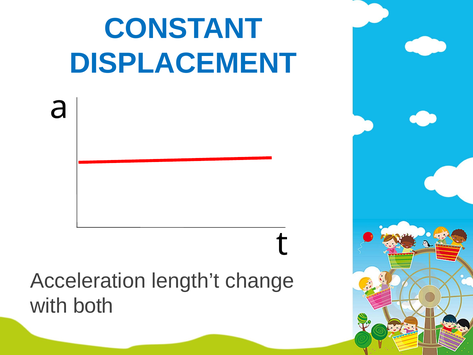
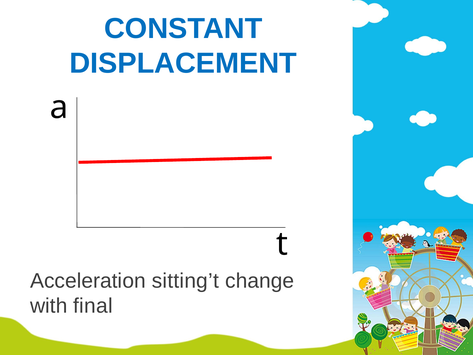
length’t: length’t -> sitting’t (185, 281)
both: both -> final (93, 306)
